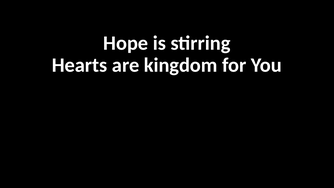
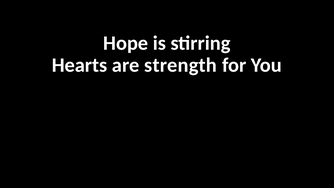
kingdom: kingdom -> strength (181, 65)
